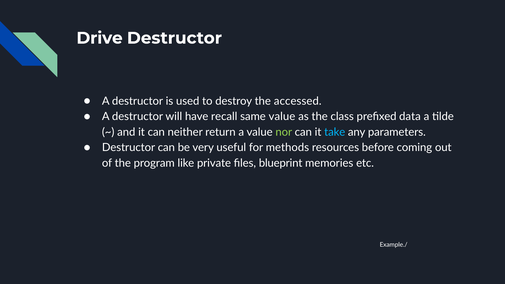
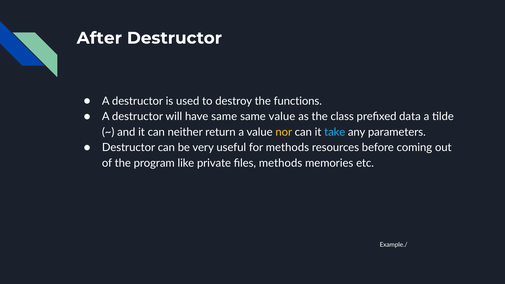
Drive: Drive -> After (99, 38)
accessed: accessed -> functions (298, 101)
have recall: recall -> same (224, 117)
nor colour: light green -> yellow (284, 132)
files blueprint: blueprint -> methods (281, 163)
